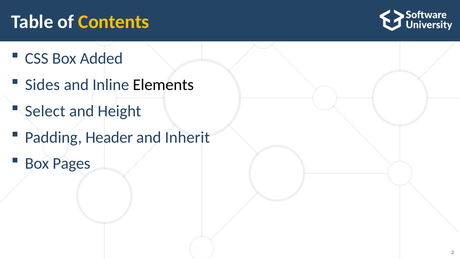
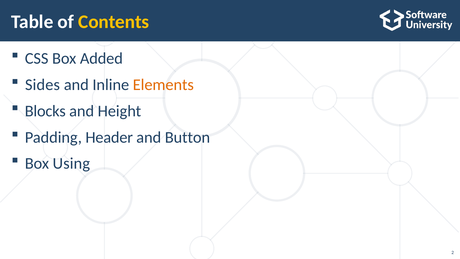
Elements colour: black -> orange (163, 85)
Select: Select -> Blocks (45, 111)
Inherit: Inherit -> Button (187, 137)
Pages: Pages -> Using (71, 163)
